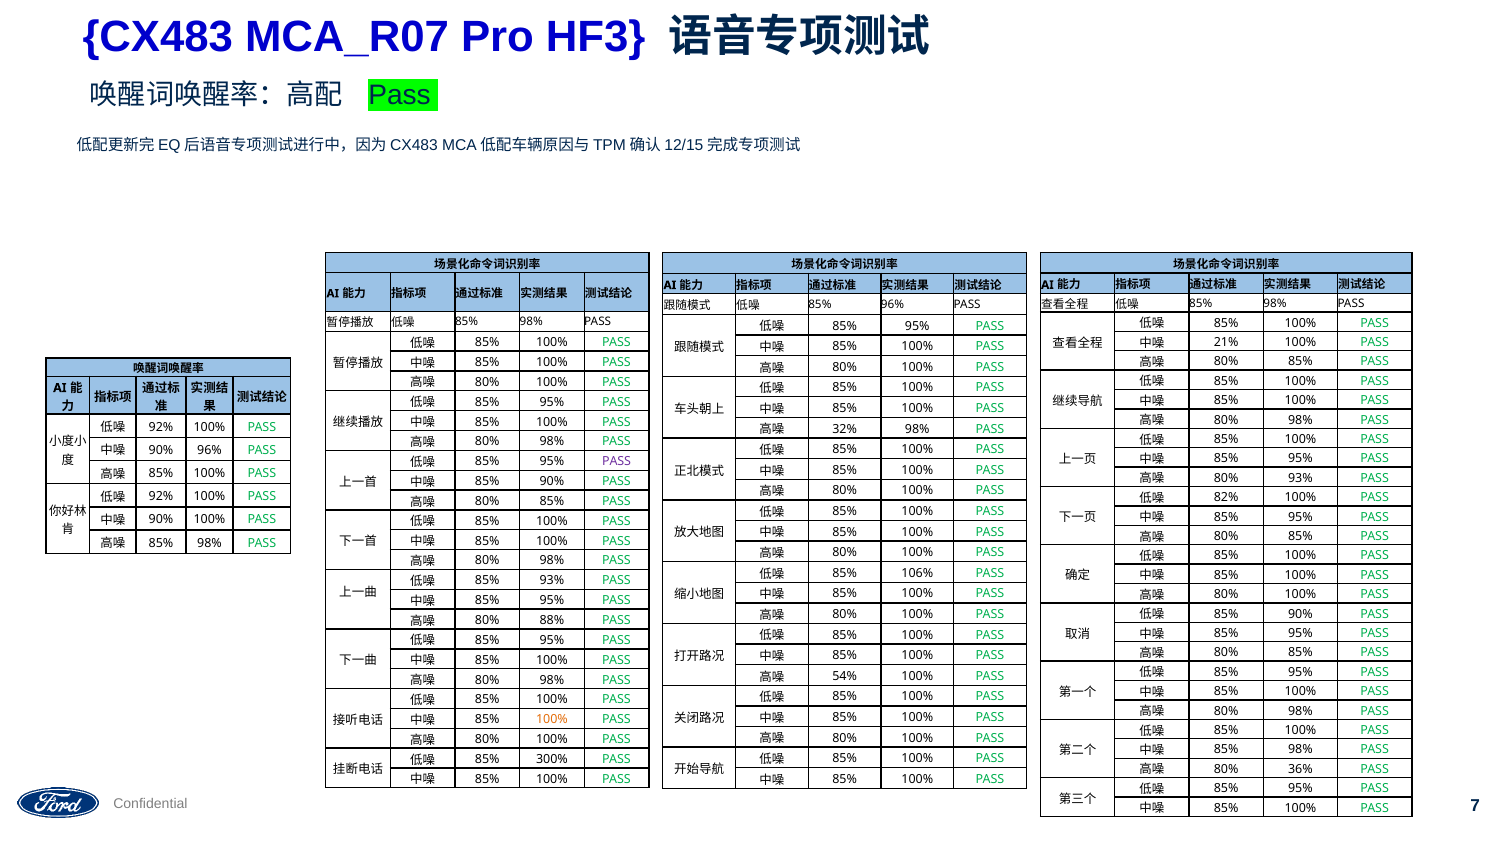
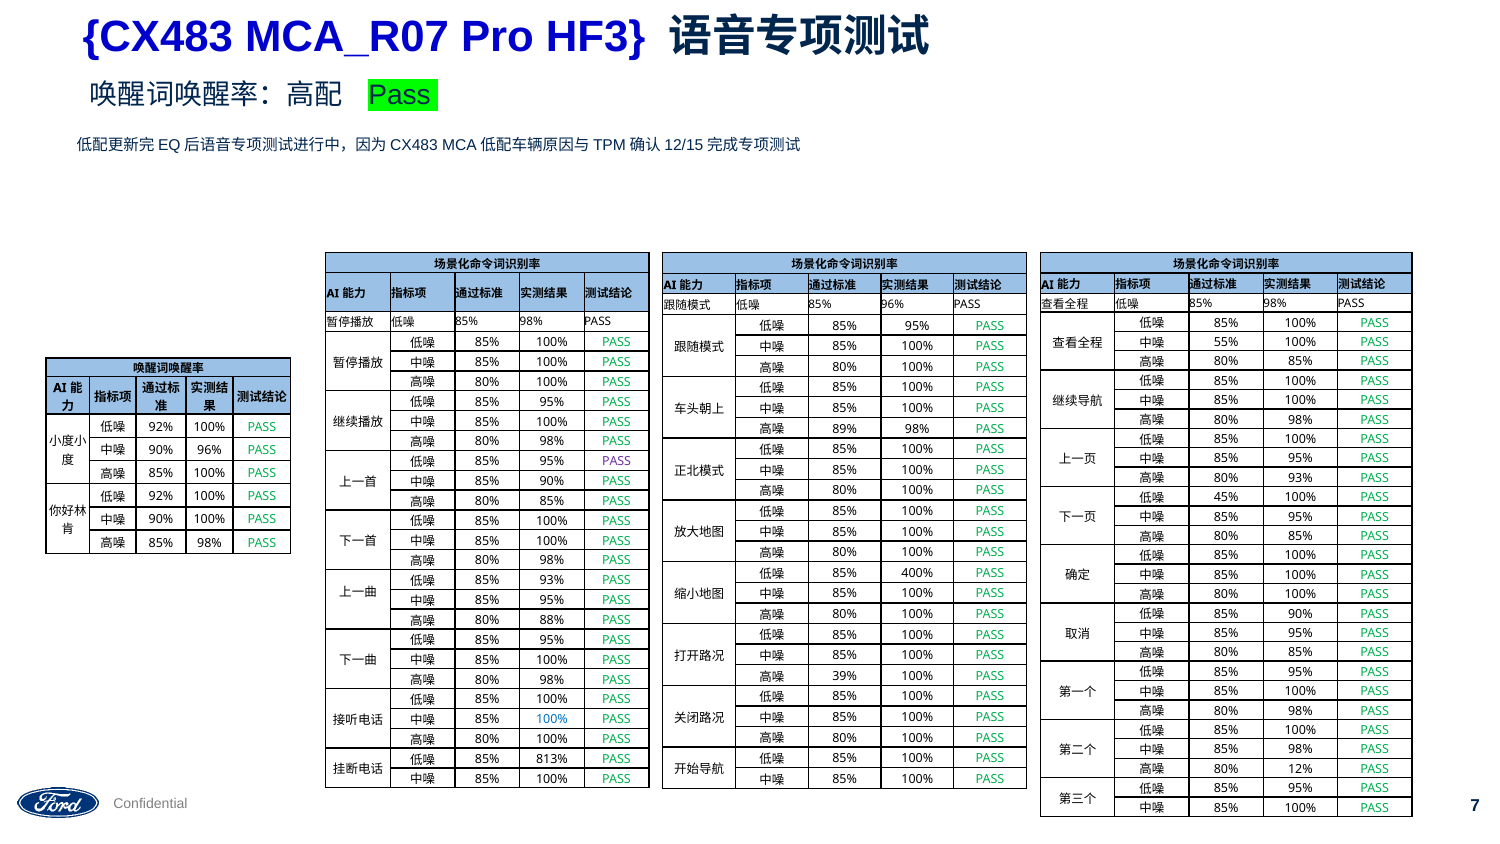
21%: 21% -> 55% (1226, 342)
32%: 32% -> 89% (845, 429)
82%: 82% -> 45% (1226, 497)
106%: 106% -> 400% (917, 573)
54%: 54% -> 39% (845, 676)
100% colour: orange -> blue (552, 719)
300%: 300% -> 813% (552, 759)
36%: 36% -> 12% (1300, 769)
